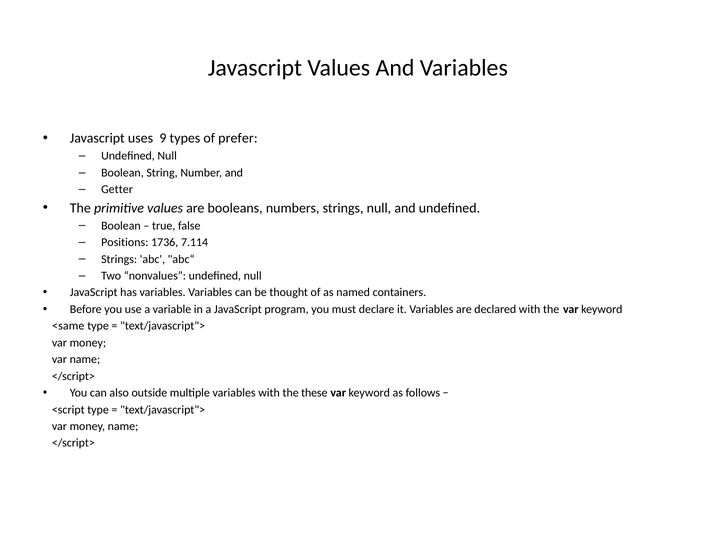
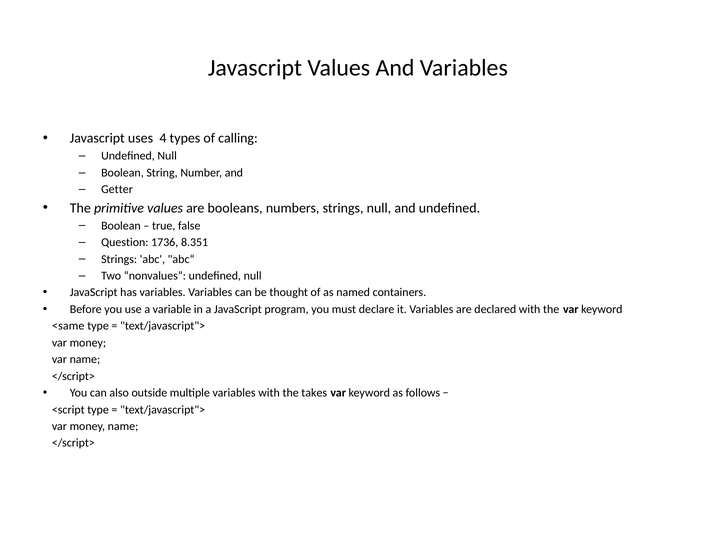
9: 9 -> 4 (163, 138)
prefer: prefer -> calling (238, 138)
Positions: Positions -> Question (125, 242)
7.114: 7.114 -> 8.351 (195, 242)
these: these -> takes (314, 393)
